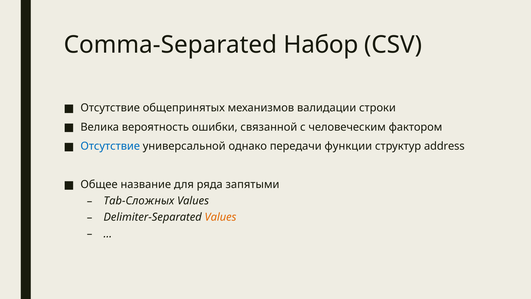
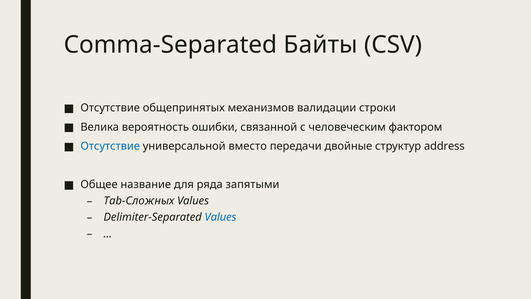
Набор: Набор -> Байты (321, 45)
однако: однако -> вместо (248, 146)
функции: функции -> двойные (348, 146)
Values colour: orange -> blue (221, 217)
